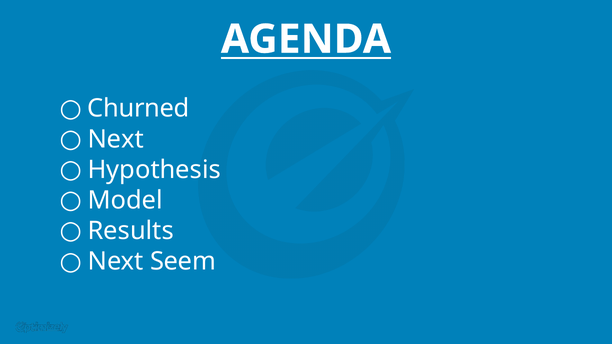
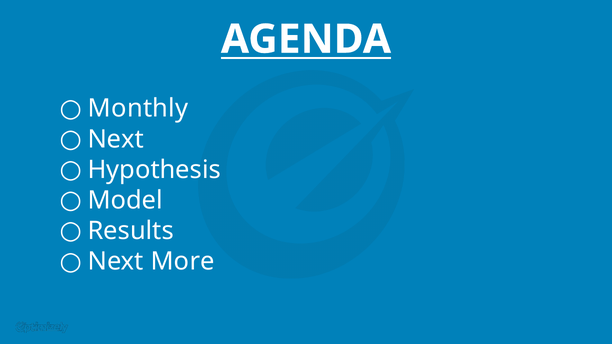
Churned: Churned -> Monthly (138, 109)
Seem: Seem -> More (183, 262)
